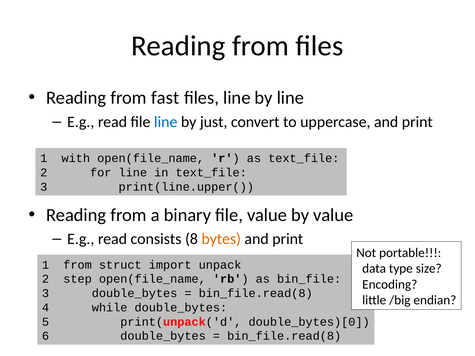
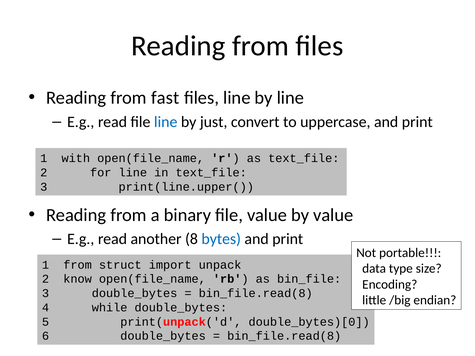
consists: consists -> another (156, 239)
bytes colour: orange -> blue (221, 239)
step: step -> know (78, 279)
